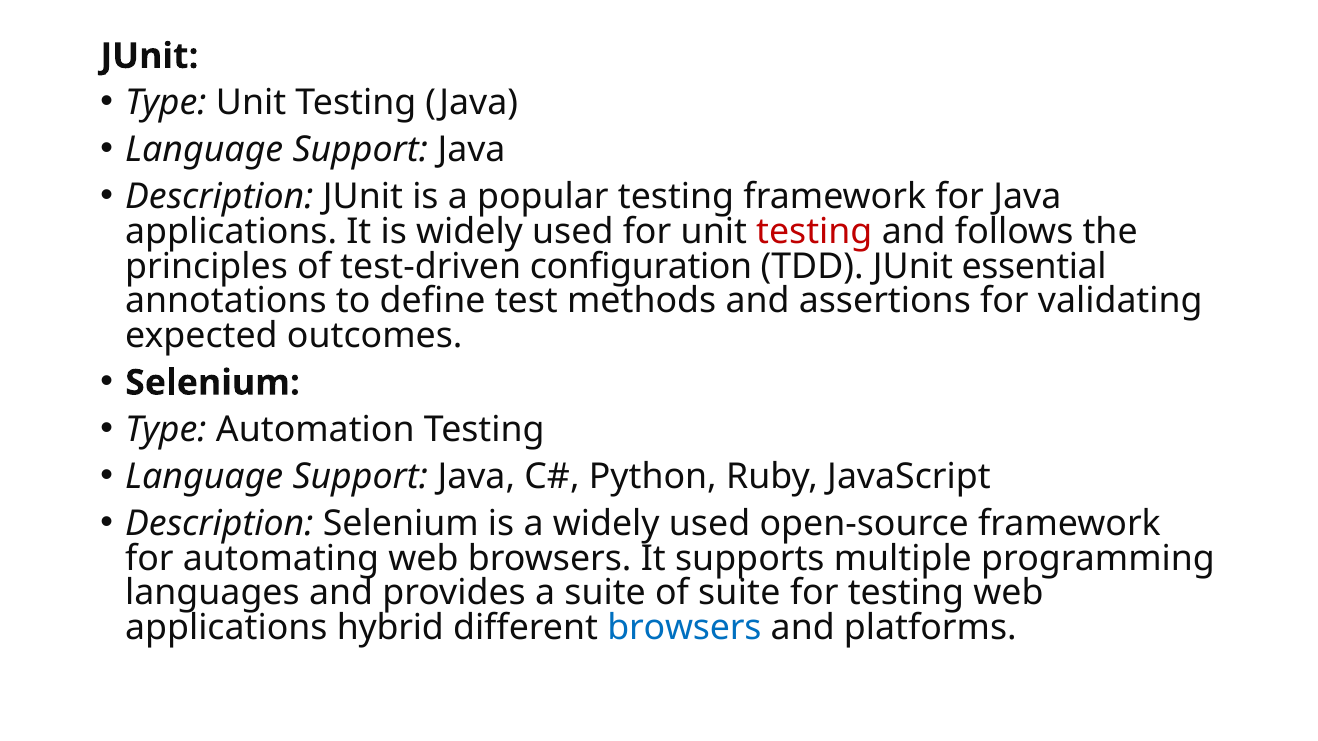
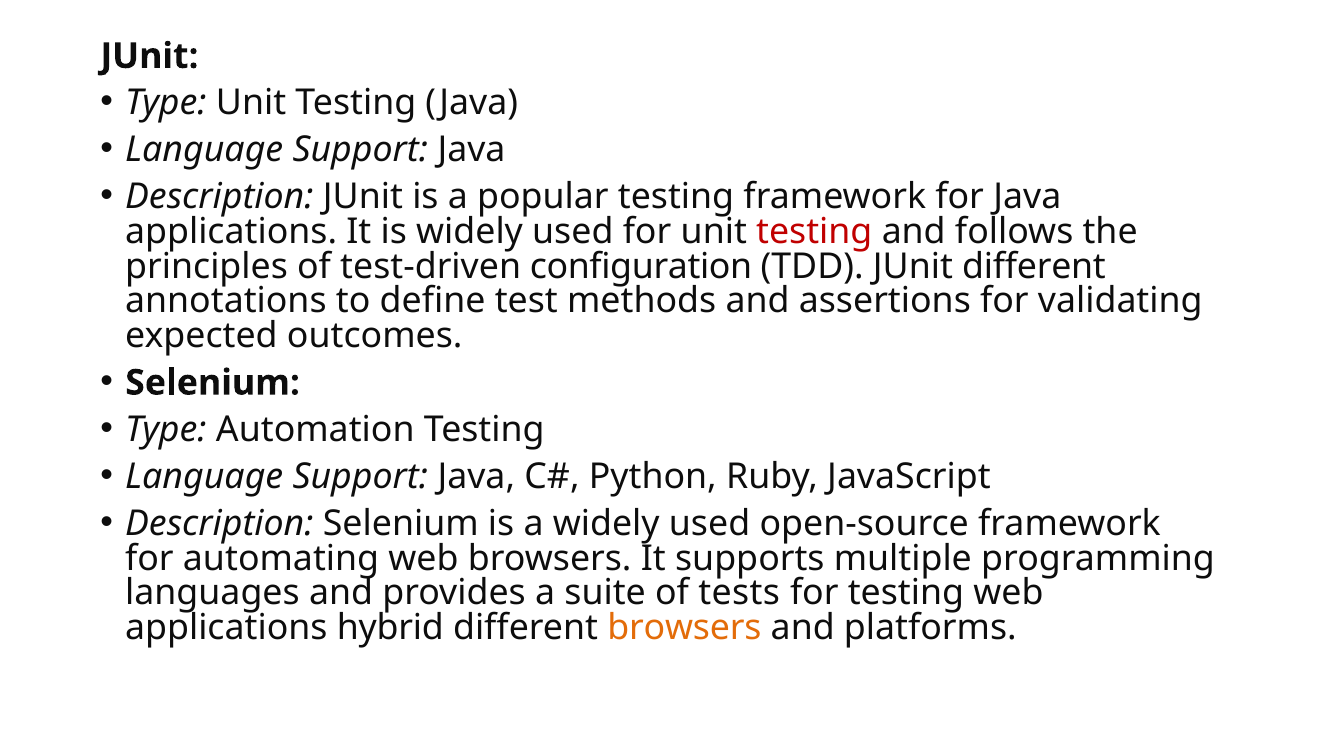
JUnit essential: essential -> different (1034, 267)
of suite: suite -> tests (739, 593)
browsers colour: blue -> orange (684, 628)
